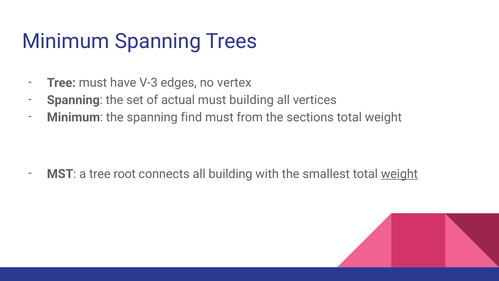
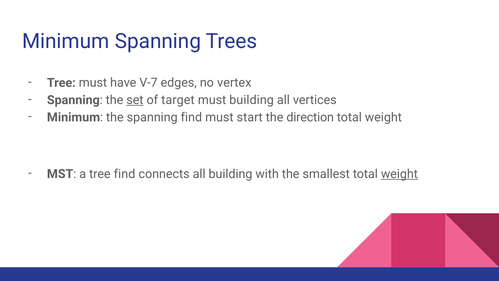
V-3: V-3 -> V-7 (148, 83)
set underline: none -> present (135, 100)
actual: actual -> target (178, 100)
from: from -> start (250, 117)
sections: sections -> direction (310, 117)
tree root: root -> find (125, 174)
